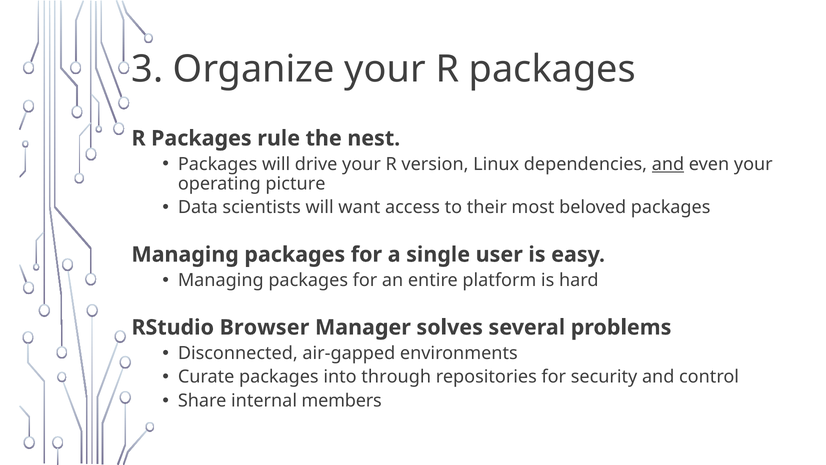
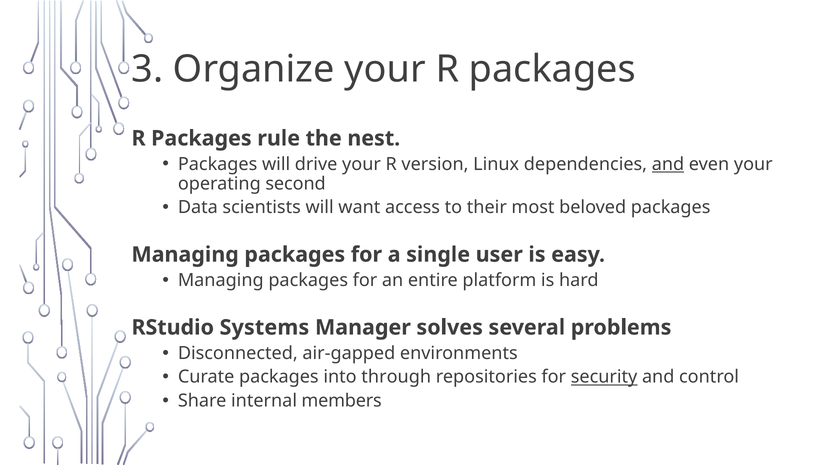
picture: picture -> second (296, 183)
Browser: Browser -> Systems (264, 327)
security underline: none -> present (604, 377)
